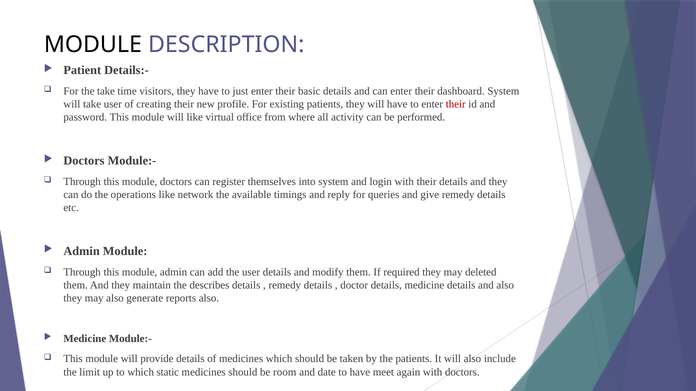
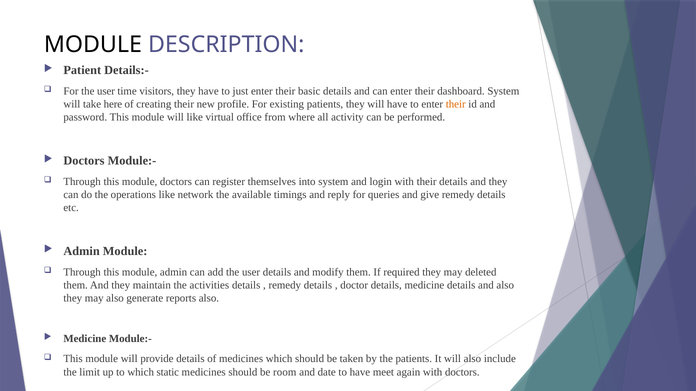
For the take: take -> user (106, 91)
take user: user -> here (113, 104)
their colour: red -> orange (456, 104)
describes: describes -> activities (209, 285)
